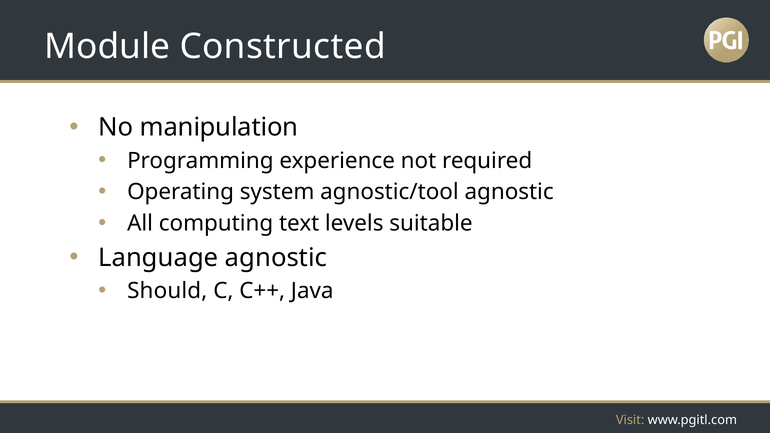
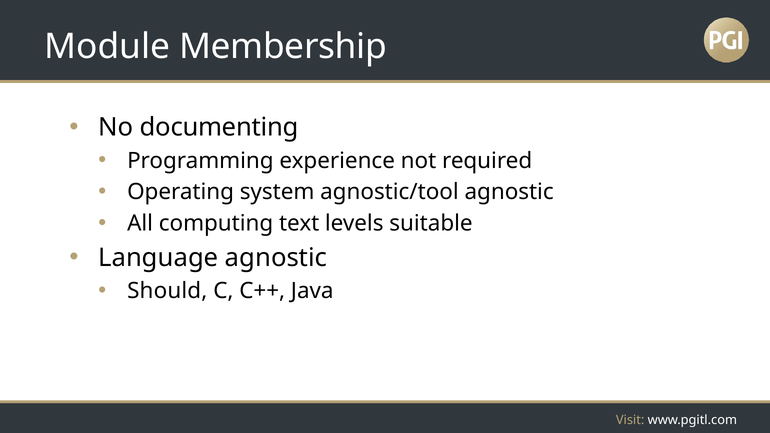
Constructed: Constructed -> Membership (283, 46)
manipulation: manipulation -> documenting (219, 127)
